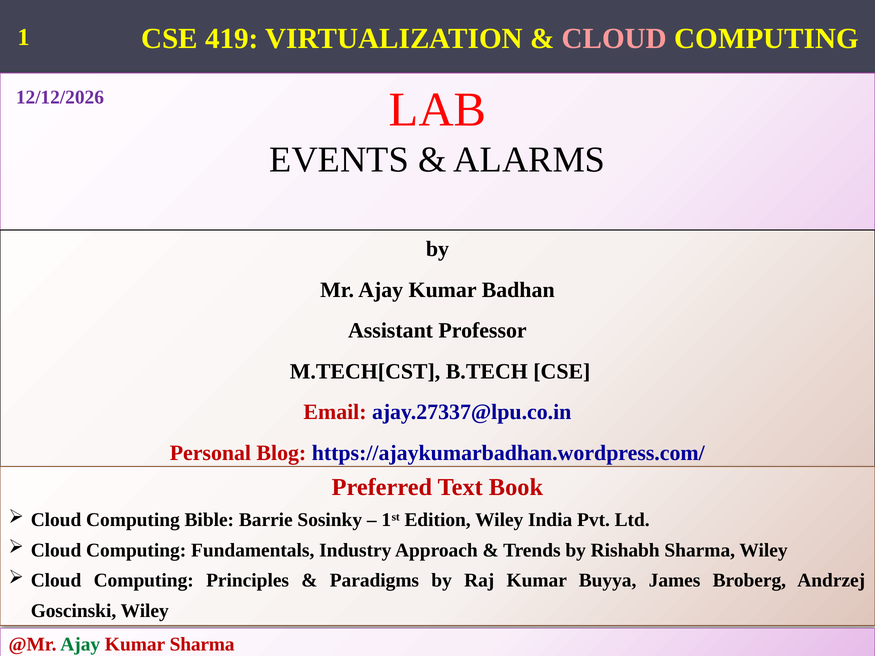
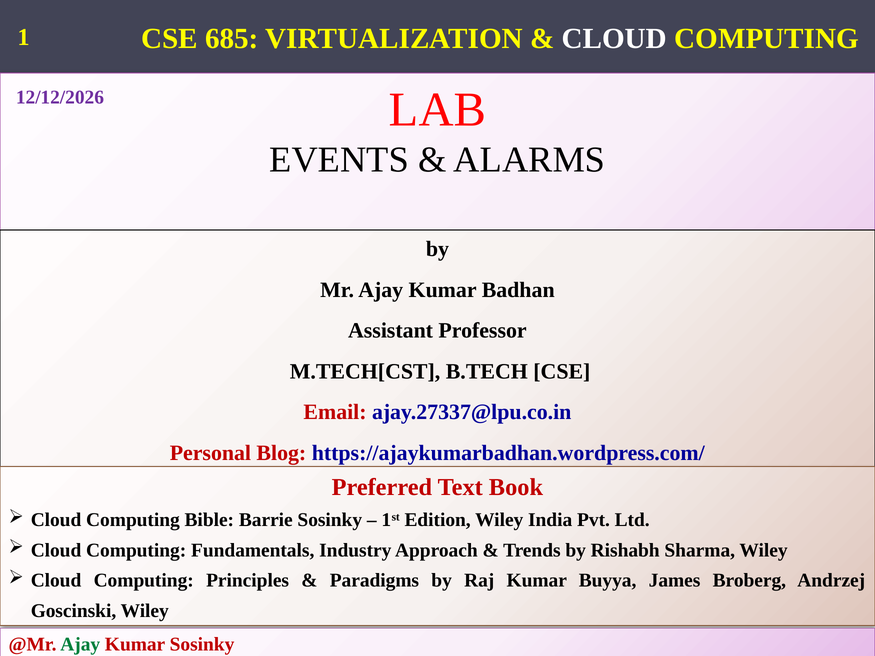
419: 419 -> 685 (232, 38)
CLOUD colour: pink -> white (614, 38)
Kumar Sharma: Sharma -> Sosinky (202, 644)
